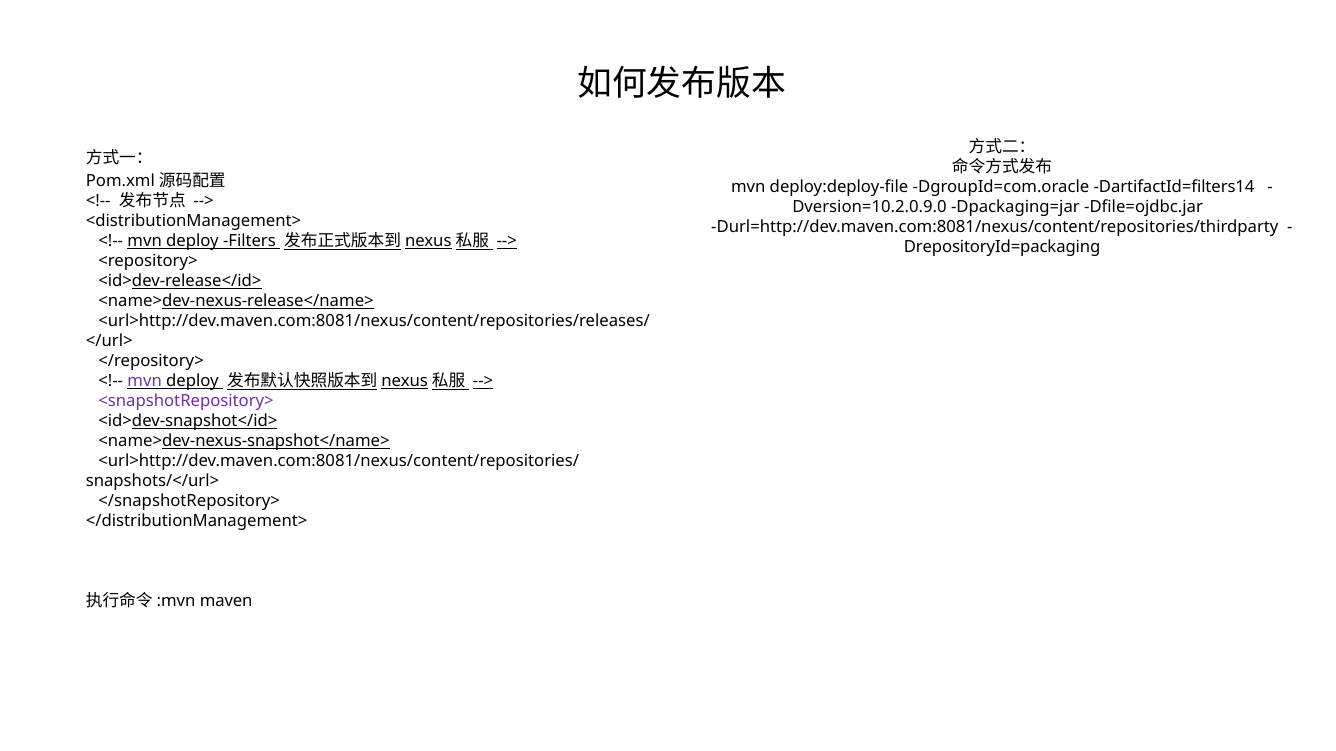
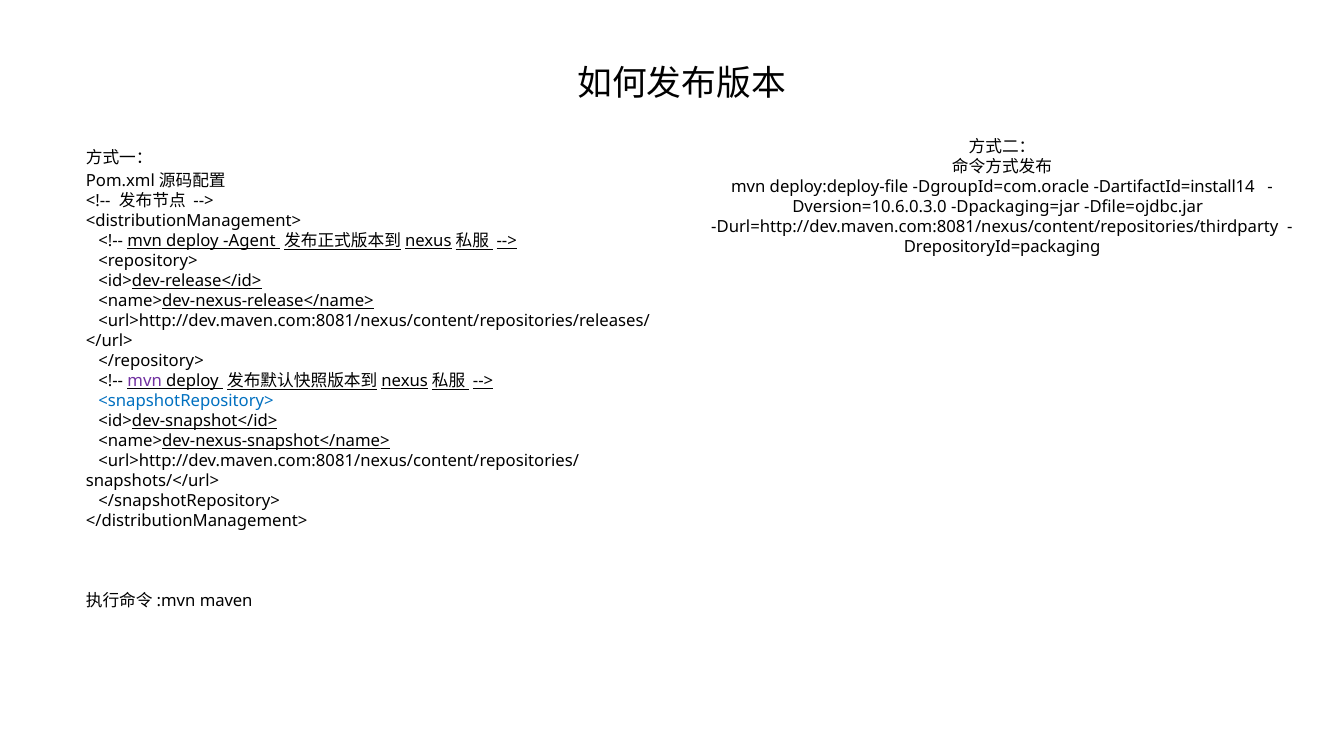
DartifactId=filters14: DartifactId=filters14 -> DartifactId=install14 (1174, 187)
Dversion=10.2.0.9.0: Dversion=10.2.0.9.0 -> Dversion=10.6.0.3.0 (869, 207)
Filters: Filters -> Agent (249, 241)
<snapshotRepository> colour: purple -> blue (186, 401)
